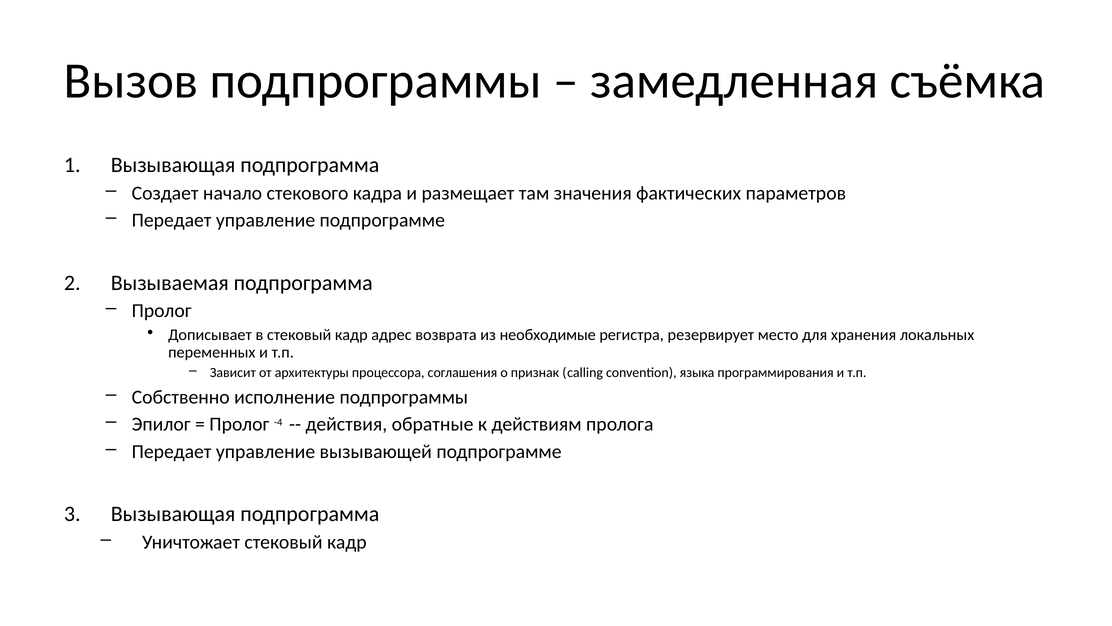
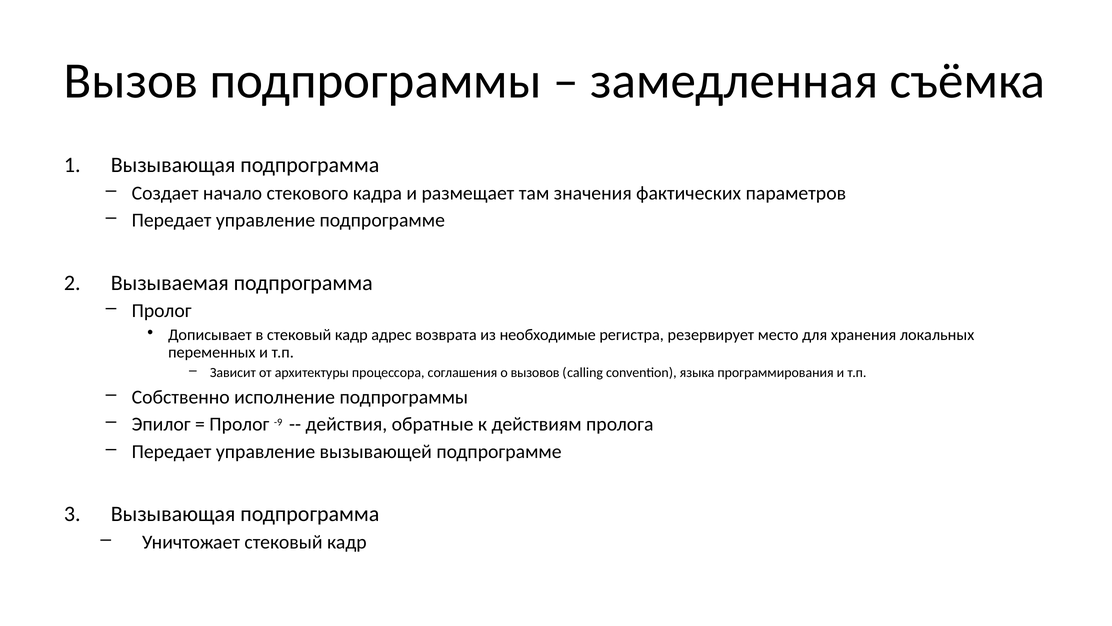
признак: признак -> вызовов (535, 372)
-4: -4 -> -9 (278, 422)
